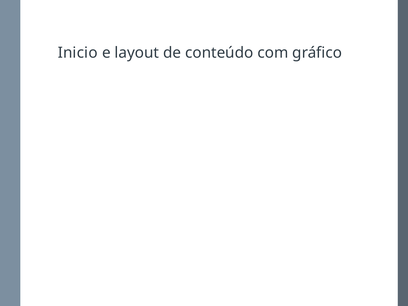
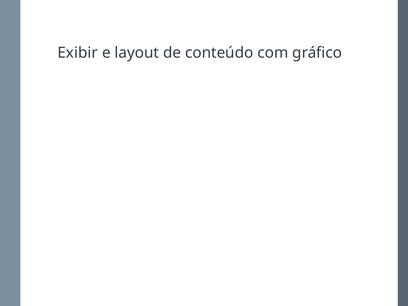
Inicio: Inicio -> Exibir (78, 53)
